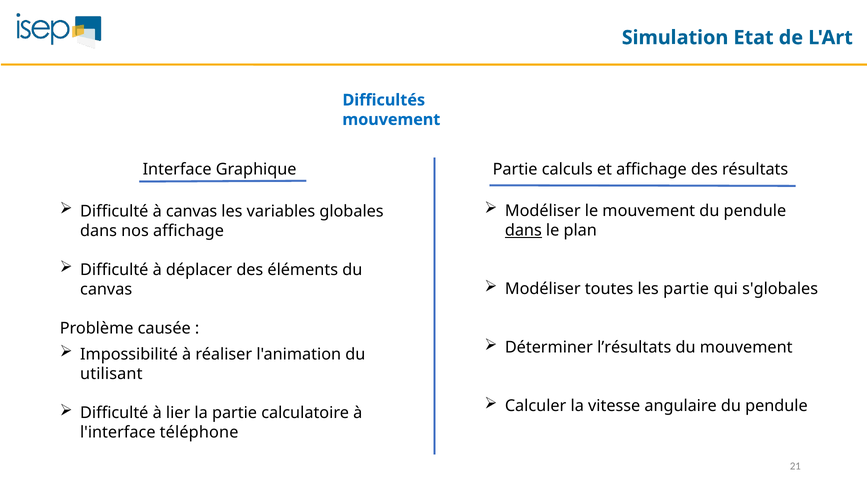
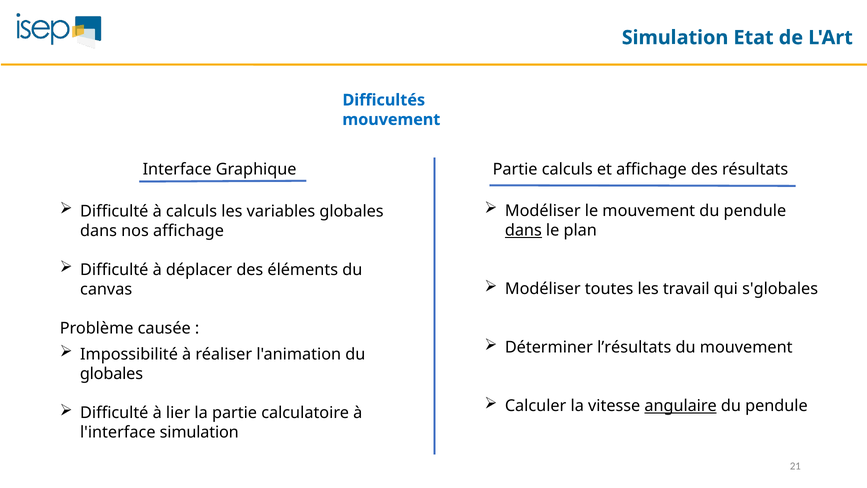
à canvas: canvas -> calculs (192, 211)
les partie: partie -> travail (686, 289)
utilisant: utilisant -> globales (111, 374)
angulaire underline: none -> present (681, 406)
l'interface téléphone: téléphone -> simulation (199, 432)
